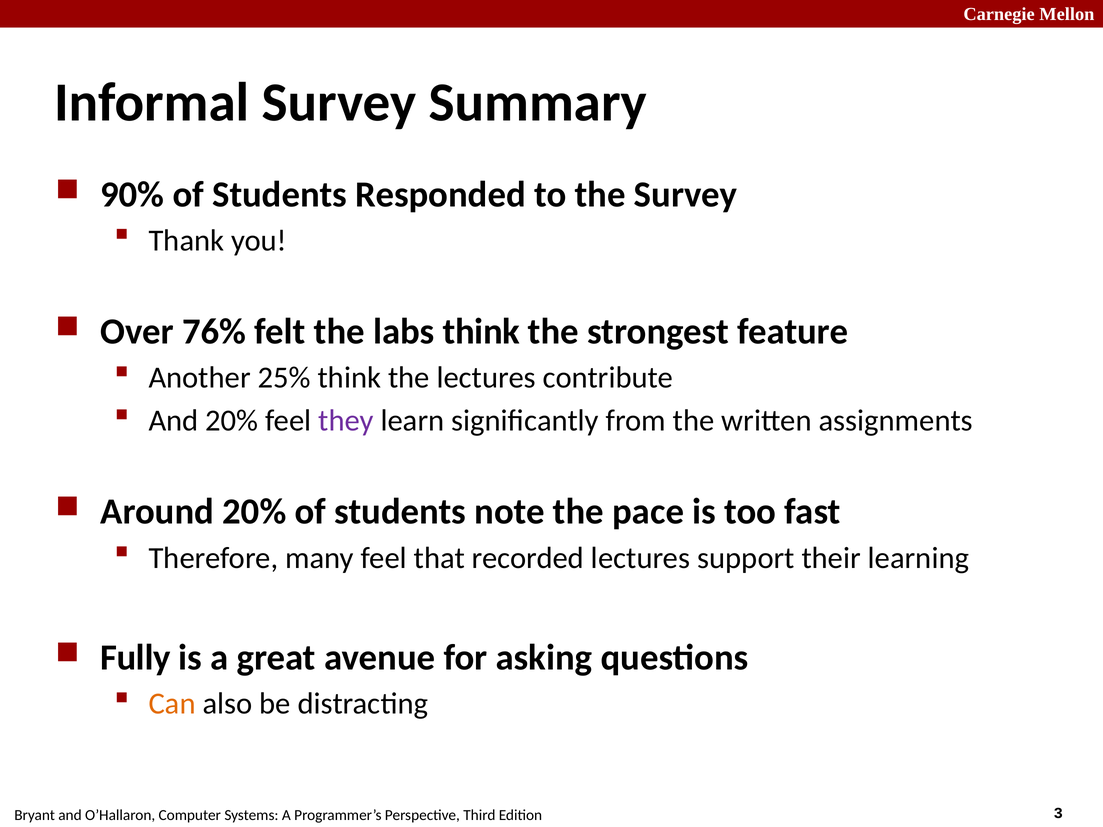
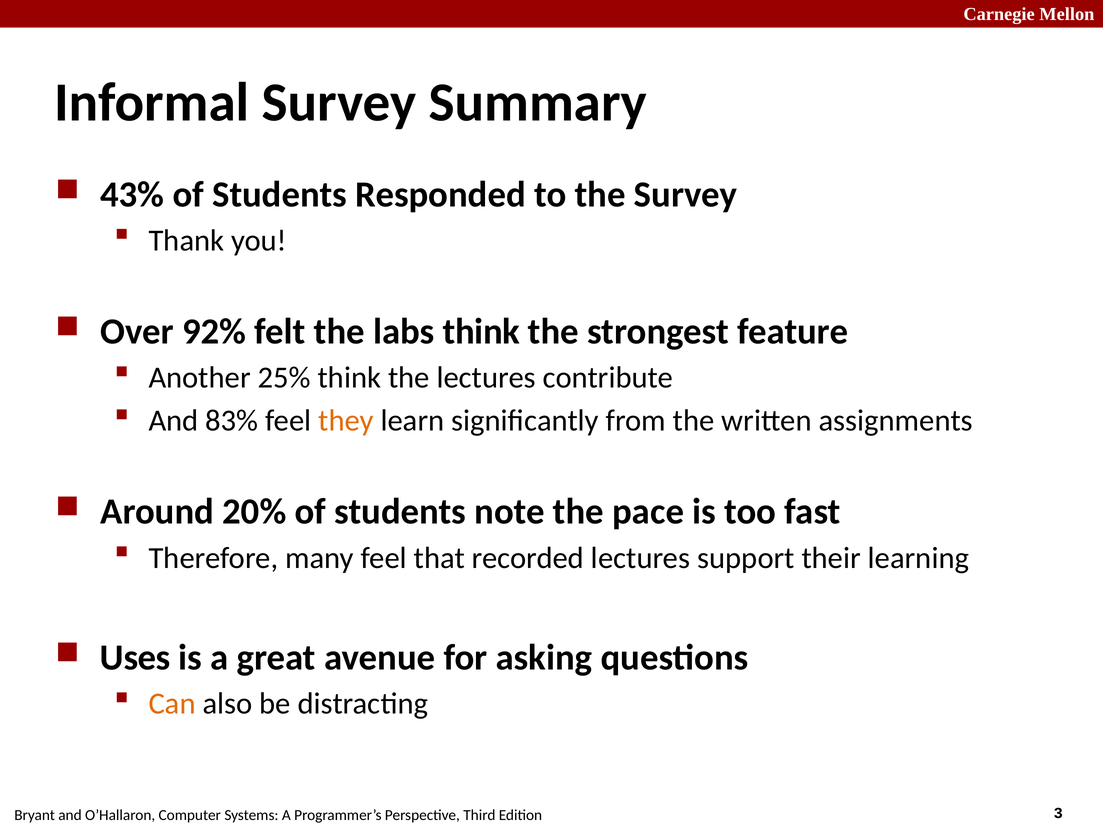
90%: 90% -> 43% (132, 194)
76%: 76% -> 92% (214, 332)
And 20%: 20% -> 83% (232, 421)
they colour: purple -> orange (346, 421)
Fully: Fully -> Uses (135, 658)
